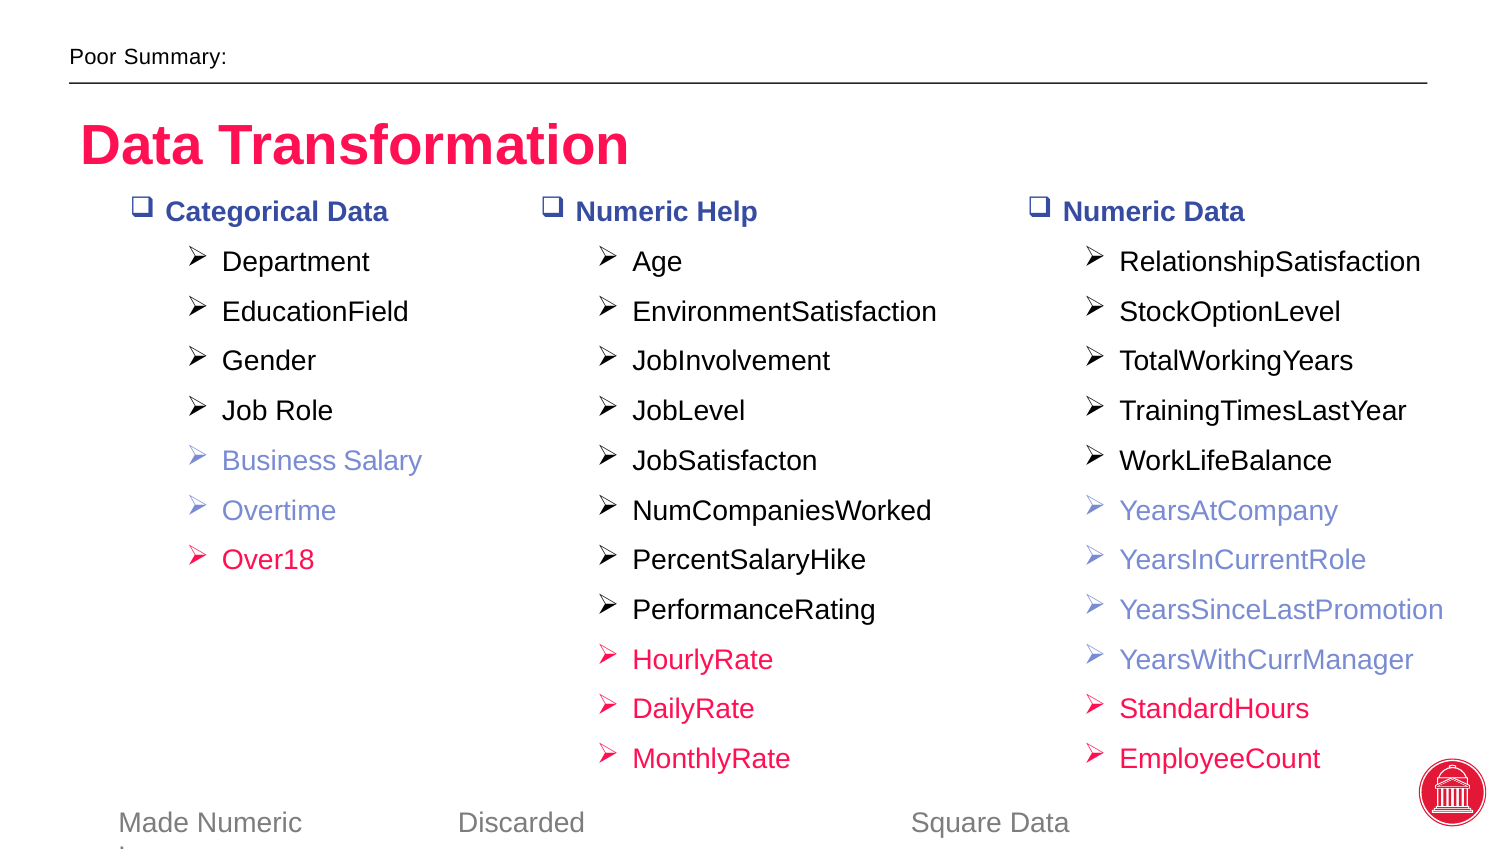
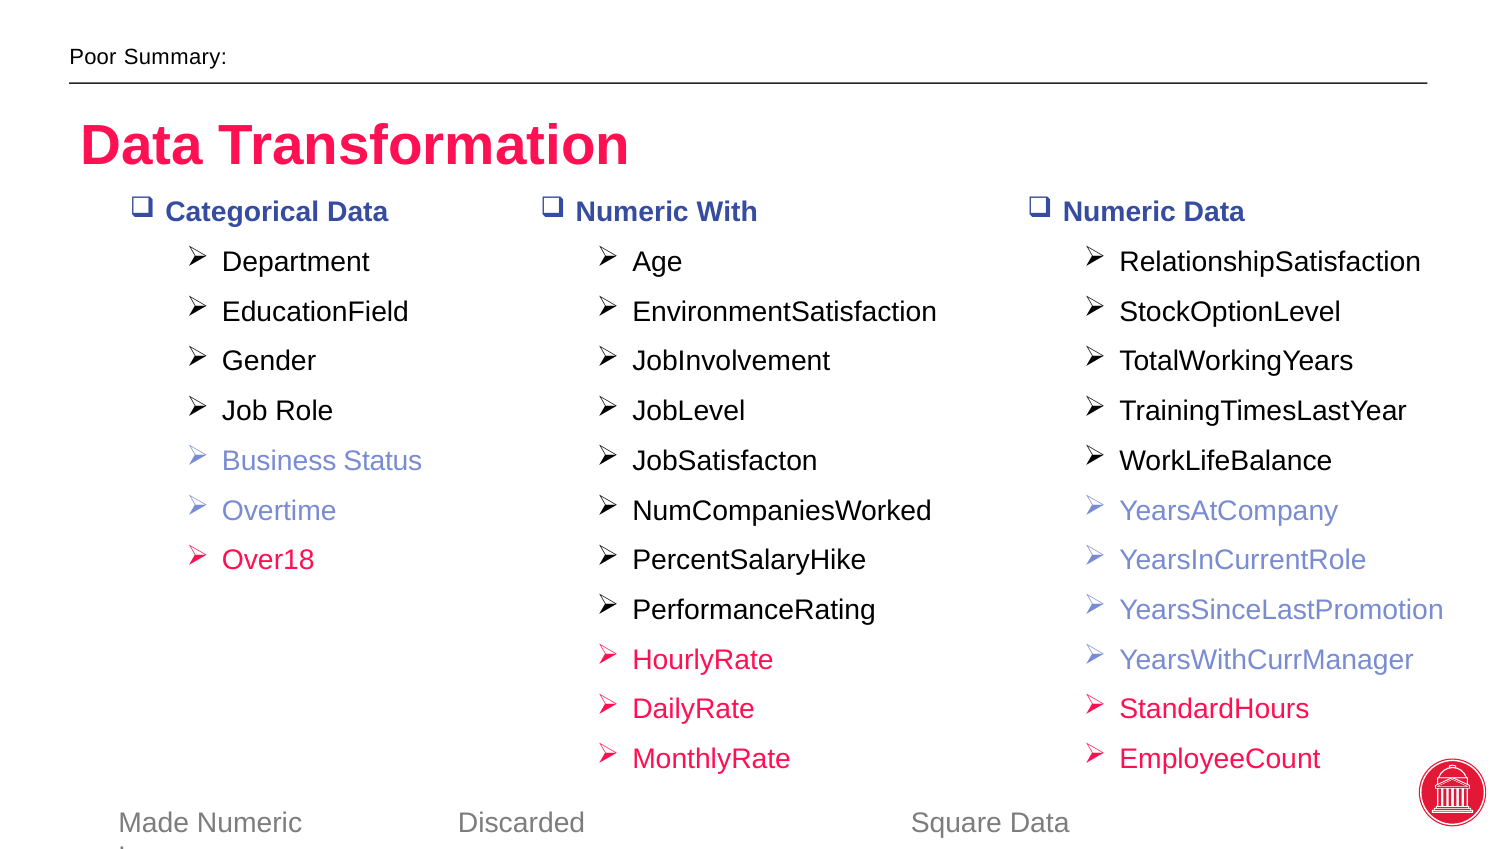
Help: Help -> With (727, 213)
Salary: Salary -> Status (383, 461)
